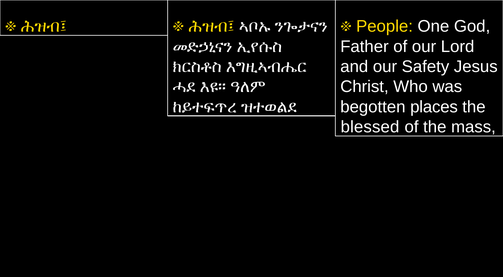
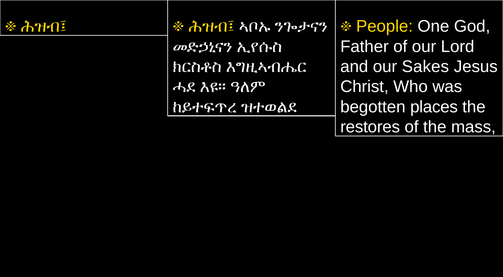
Safety: Safety -> Sakes (425, 67)
blessed: blessed -> restores (370, 127)
